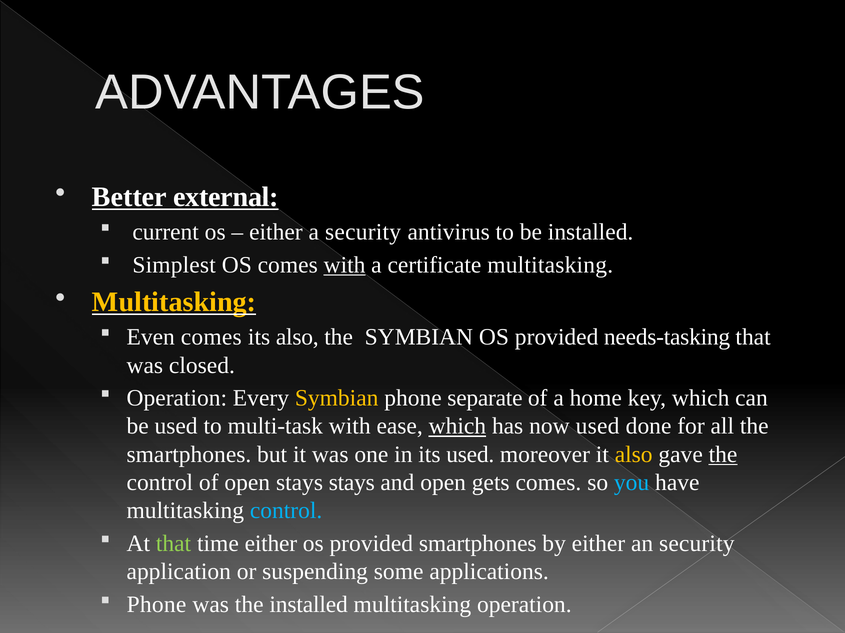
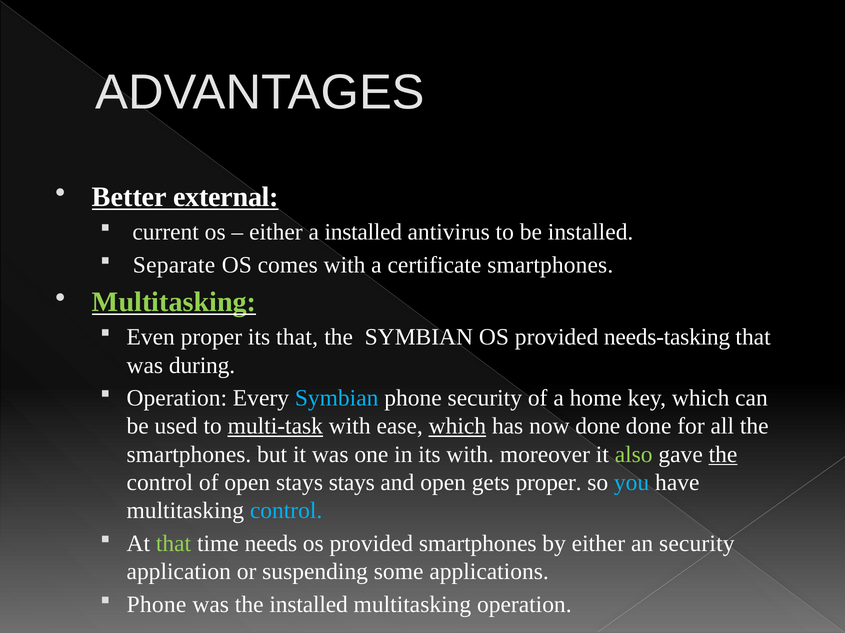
a security: security -> installed (363, 232)
Simplest: Simplest -> Separate (174, 265)
with underline: present -> none (345, 265)
certificate multitasking: multitasking -> smartphones (550, 265)
Multitasking colour: yellow -> light green (174, 302)
Even comes: comes -> proper (211, 338)
its also: also -> that (297, 338)
closed: closed -> during (202, 366)
Symbian colour: yellow -> light blue (337, 399)
phone separate: separate -> security (485, 399)
multi-task underline: none -> present (275, 427)
now used: used -> done (598, 427)
its used: used -> with (470, 455)
also colour: yellow -> light green (634, 455)
gets comes: comes -> proper (549, 483)
time either: either -> needs (271, 544)
